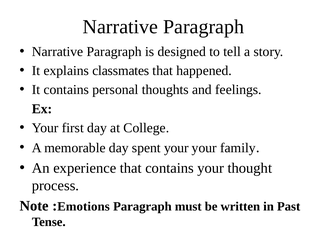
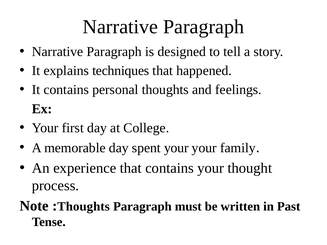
classmates: classmates -> techniques (121, 71)
Emotions: Emotions -> Thoughts (84, 207)
